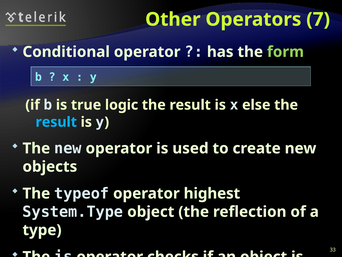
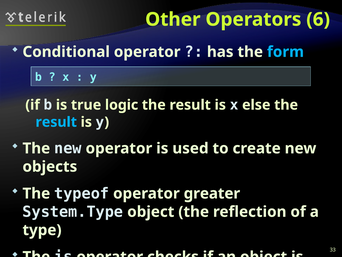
7: 7 -> 6 (318, 19)
form colour: light green -> light blue (285, 52)
highest: highest -> greater (212, 193)
